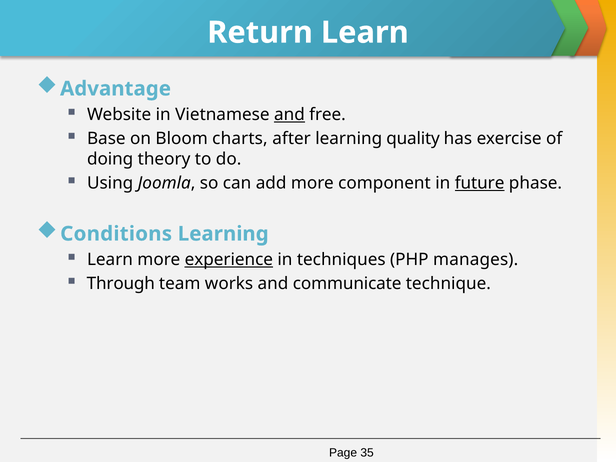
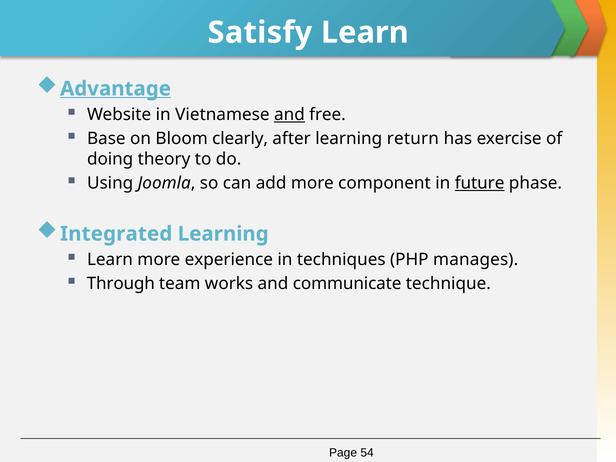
Return: Return -> Satisfy (260, 33)
Advantage underline: none -> present (116, 89)
charts: charts -> clearly (240, 138)
quality: quality -> return (413, 138)
Conditions: Conditions -> Integrated (116, 234)
experience underline: present -> none (229, 260)
35: 35 -> 54 (367, 453)
